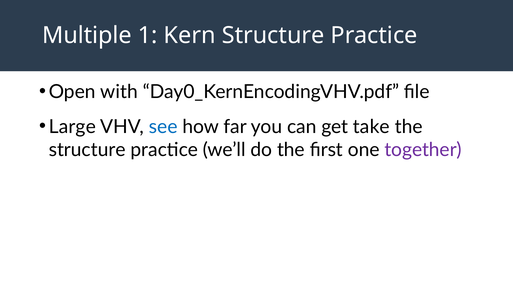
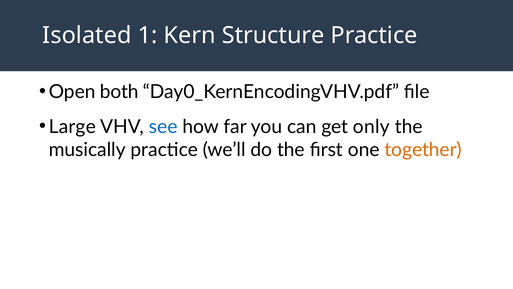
Multiple: Multiple -> Isolated (87, 35)
with: with -> both (119, 92)
take: take -> only (371, 126)
structure: structure -> musically (87, 150)
together colour: purple -> orange (423, 150)
